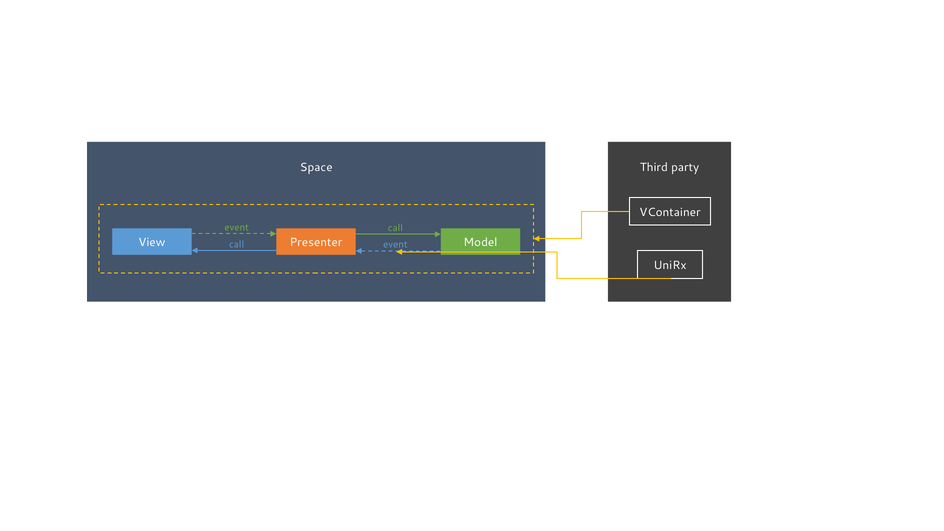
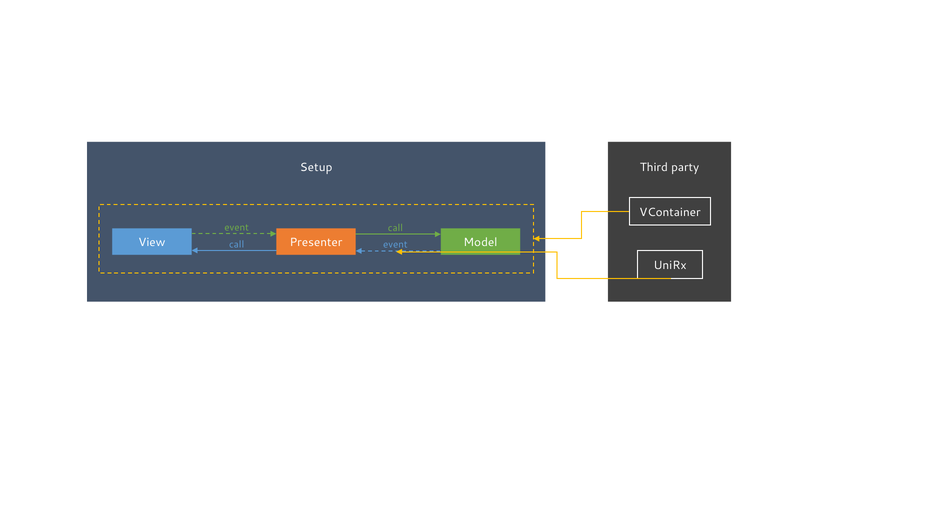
Space: Space -> Setup (316, 167)
